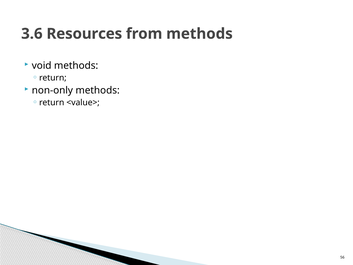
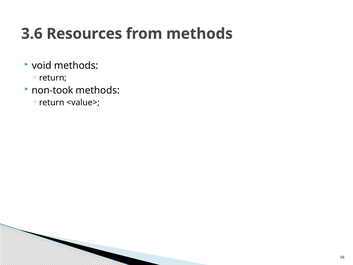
non-only: non-only -> non-took (52, 90)
